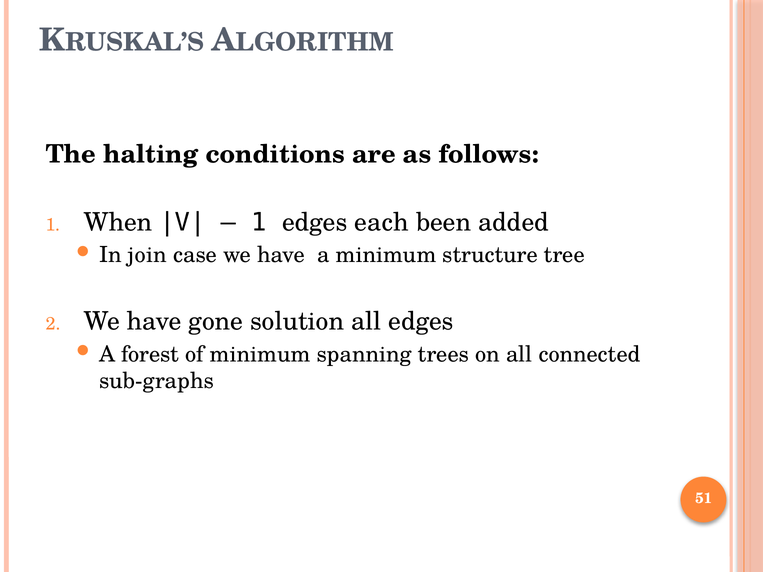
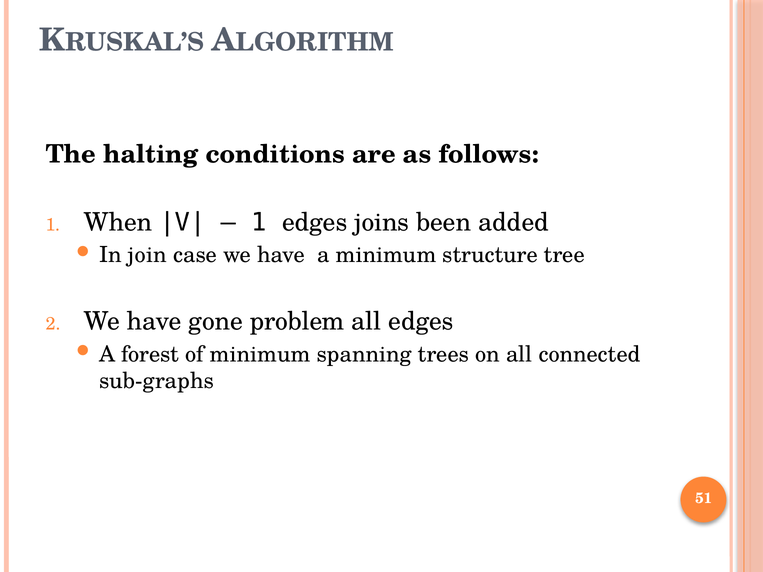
each: each -> joins (382, 222)
solution: solution -> problem (297, 322)
